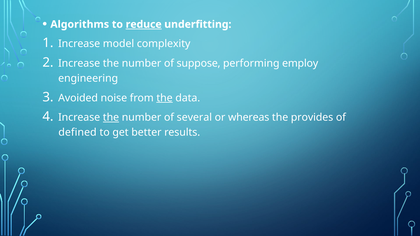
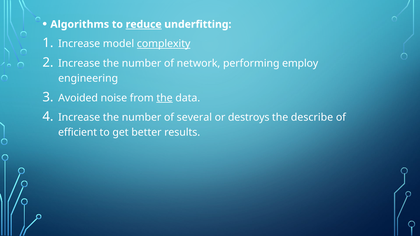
complexity underline: none -> present (164, 44)
suppose: suppose -> network (199, 63)
the underline: present -> none (111, 117)
whereas: whereas -> destroys (249, 117)
provides: provides -> describe (312, 117)
defined: defined -> efficient (78, 133)
